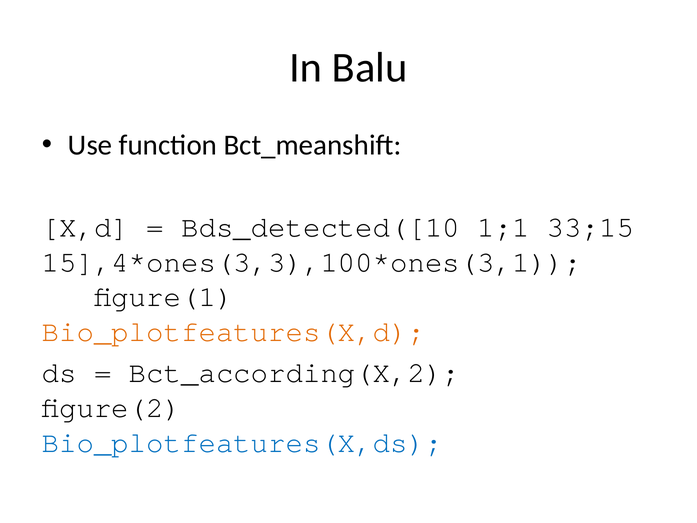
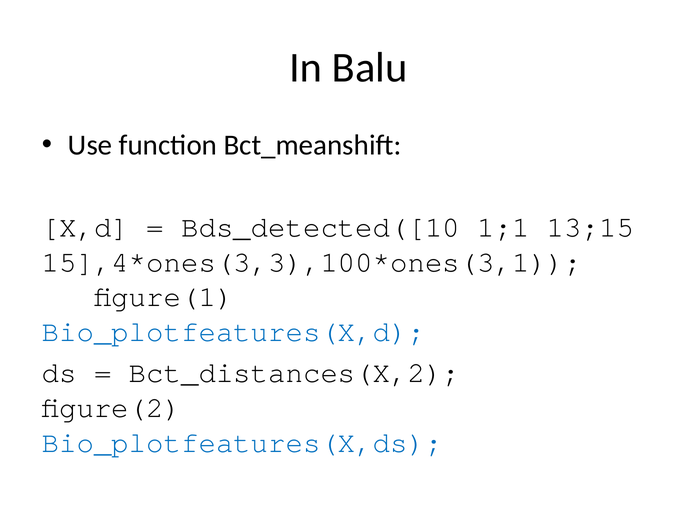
33;15: 33;15 -> 13;15 (591, 227)
Bio_plotfeatures(X,d colour: orange -> blue (233, 332)
Bct_according(X,2: Bct_according(X,2 -> Bct_distances(X,2 (294, 373)
